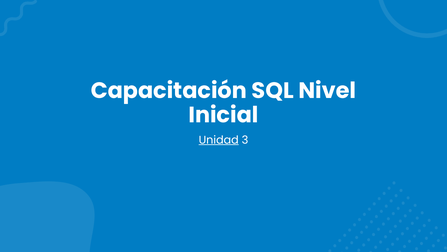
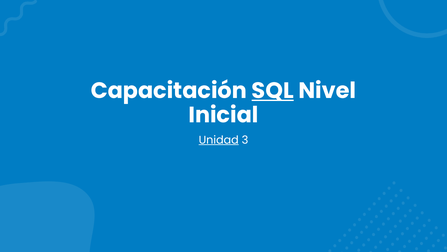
SQL underline: none -> present (273, 91)
